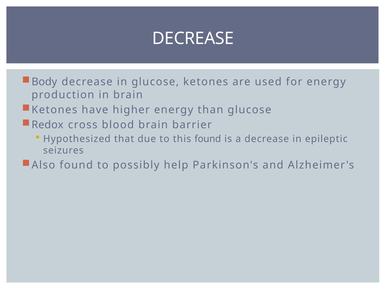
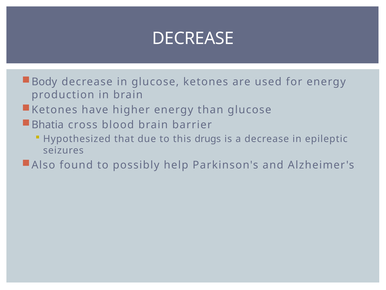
Redox: Redox -> Bhatia (48, 125)
this found: found -> drugs (208, 139)
